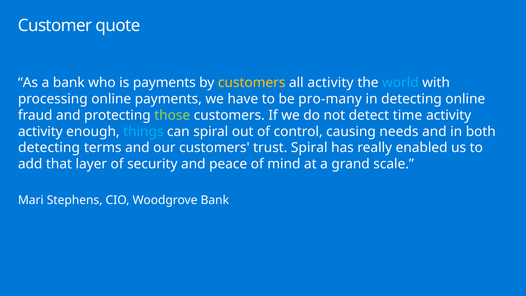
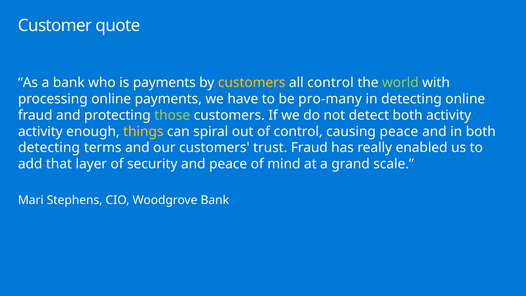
all activity: activity -> control (330, 83)
world colour: light blue -> light green (400, 83)
detect time: time -> both (408, 115)
things colour: light blue -> yellow (143, 131)
causing needs: needs -> peace (399, 131)
trust Spiral: Spiral -> Fraud (309, 148)
